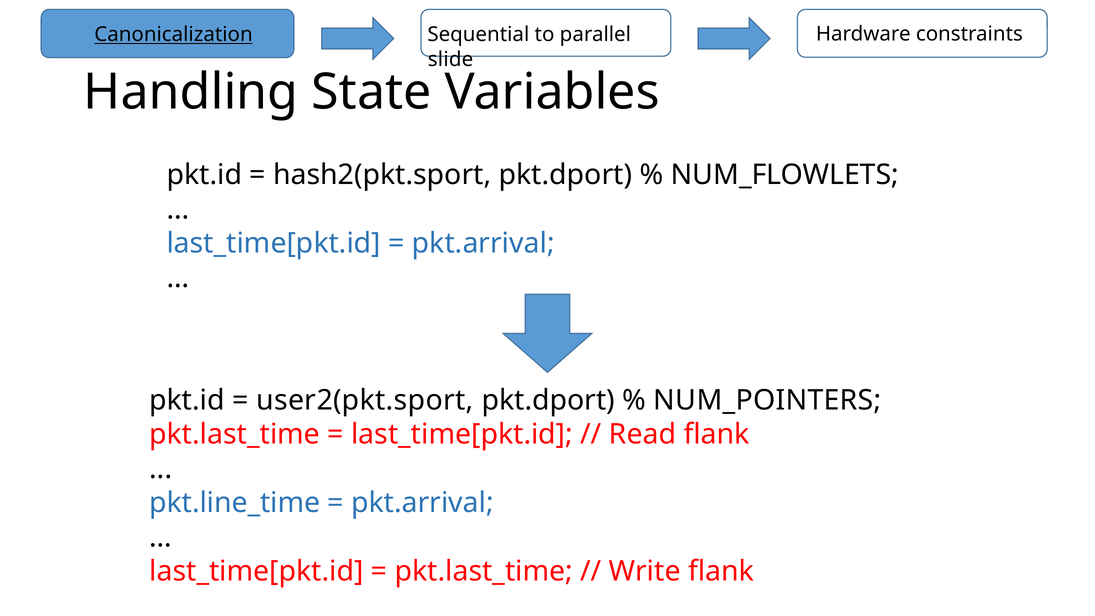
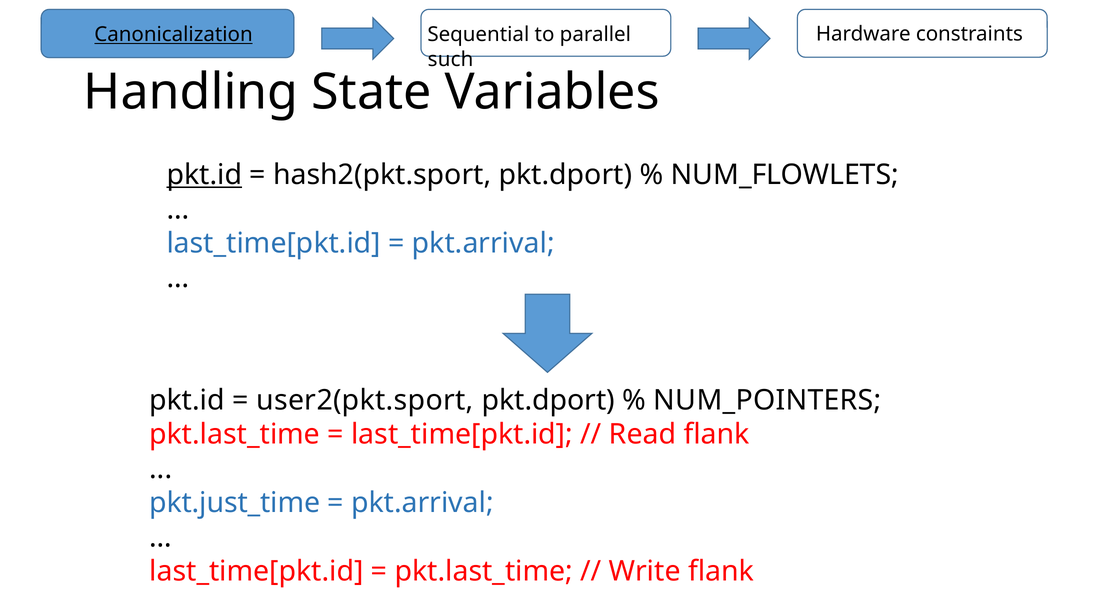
slide: slide -> such (451, 59)
pkt.id underline: none -> present (204, 175)
pkt.line_time: pkt.line_time -> pkt.just_time (235, 503)
